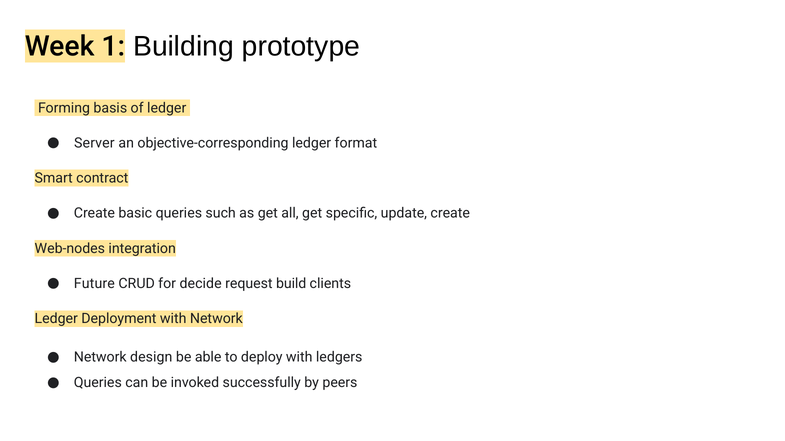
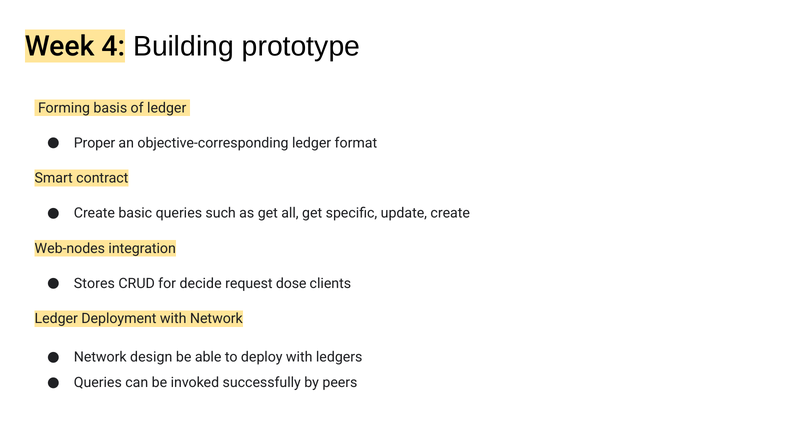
1: 1 -> 4 (113, 46)
Server: Server -> Proper (94, 143)
Future: Future -> Stores (94, 284)
build: build -> dose (291, 284)
